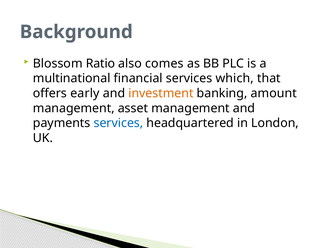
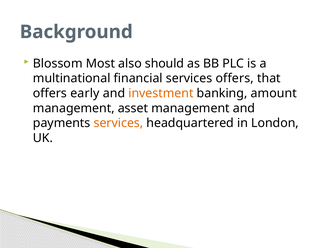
Ratio: Ratio -> Most (100, 63)
comes: comes -> should (164, 63)
services which: which -> offers (235, 78)
services colour: blue -> orange (118, 123)
